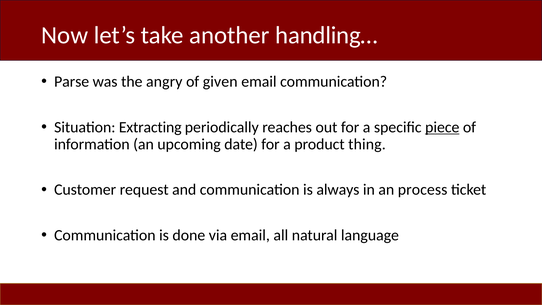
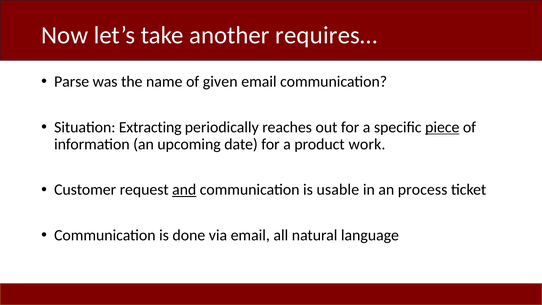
handling…: handling… -> requires… (326, 35)
angry: angry -> name (164, 82)
thing: thing -> work (367, 144)
and underline: none -> present (184, 190)
always: always -> usable (338, 190)
